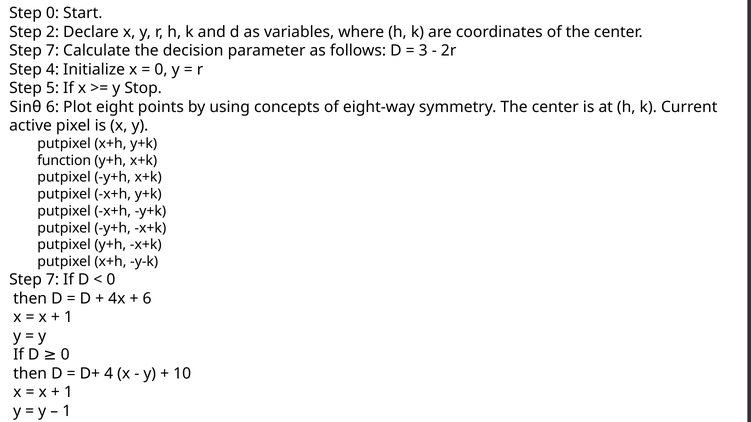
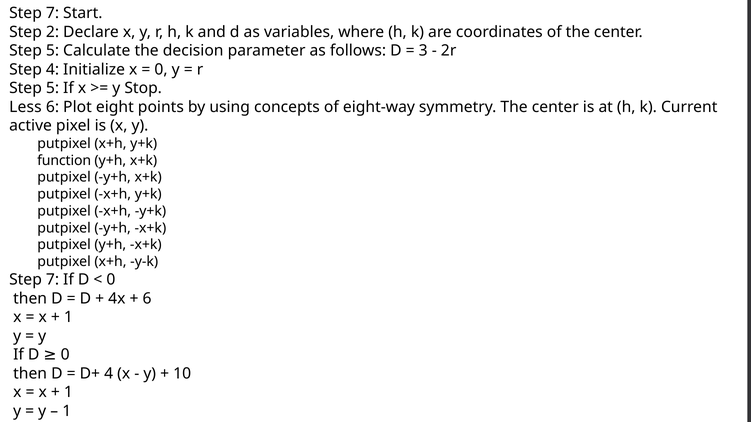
0: 0 -> 7 (53, 13)
7: 7 -> 5 (53, 51)
Sinθ: Sinθ -> Less (25, 107)
